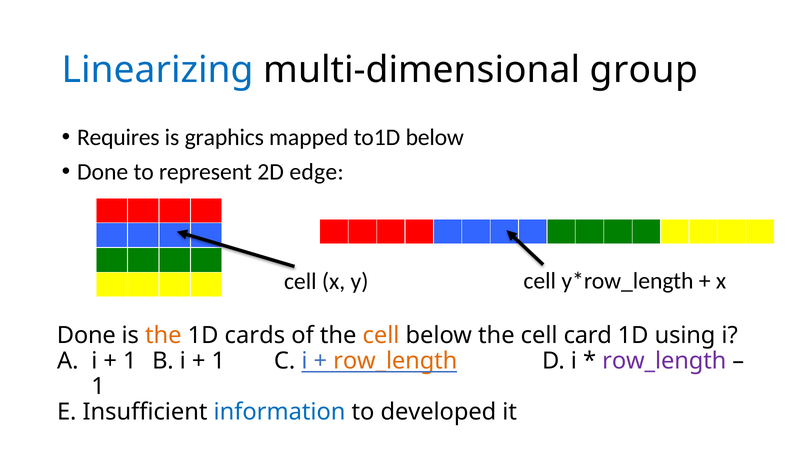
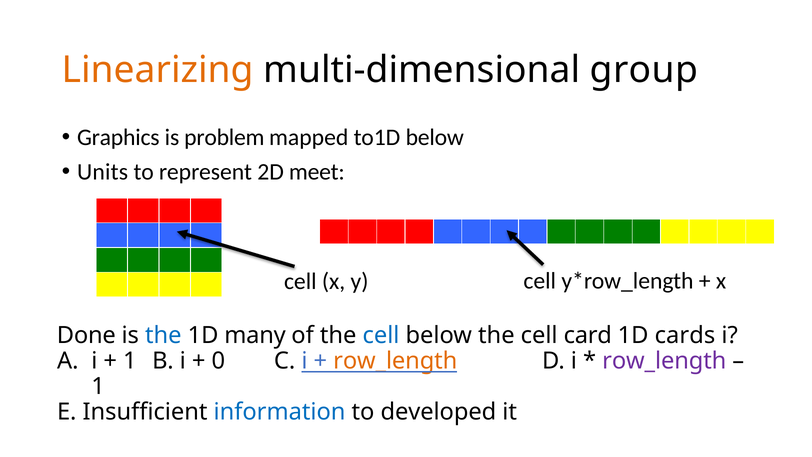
Linearizing colour: blue -> orange (158, 70)
Requires: Requires -> Graphics (118, 138)
graphics: graphics -> problem (224, 138)
Done: Done -> Units (103, 172)
edge: edge -> meet (317, 172)
the colour: orange -> blue (163, 335)
cards: cards -> many (255, 335)
cell colour: orange -> blue (381, 335)
using: using -> cards (685, 335)
1: 1 -> 0 (218, 361)
